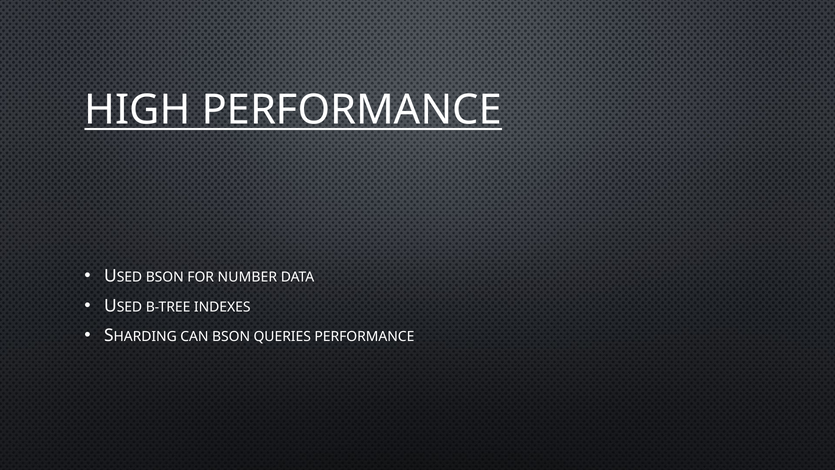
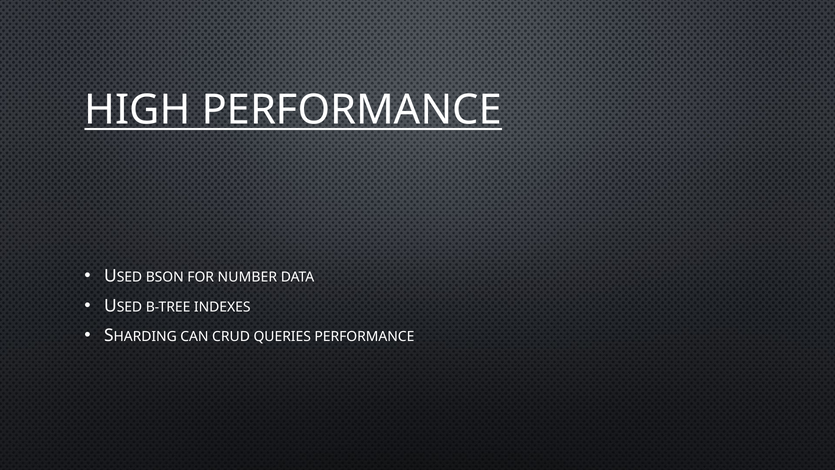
CAN BSON: BSON -> CRUD (231, 336)
